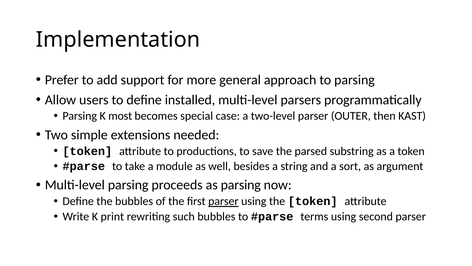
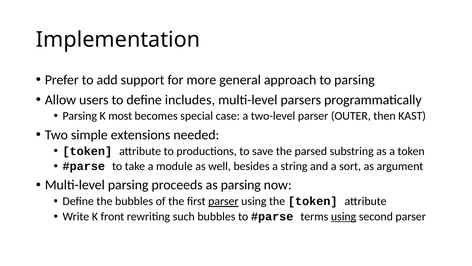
installed: installed -> includes (190, 100)
print: print -> front (112, 216)
using underline: none -> present (344, 216)
